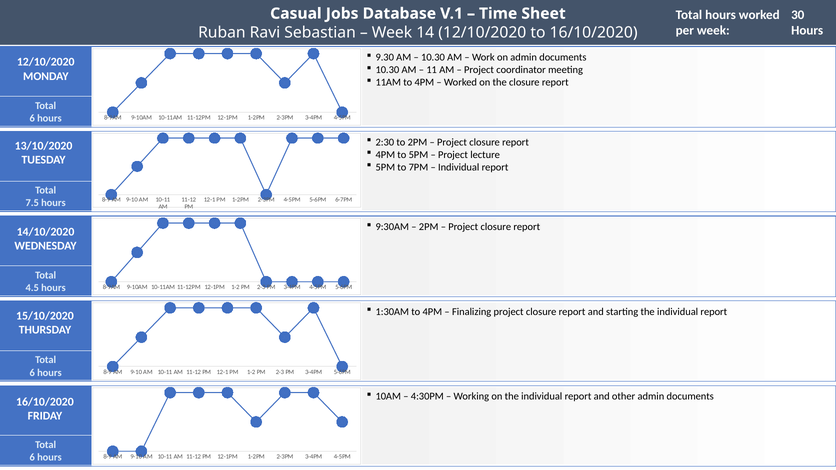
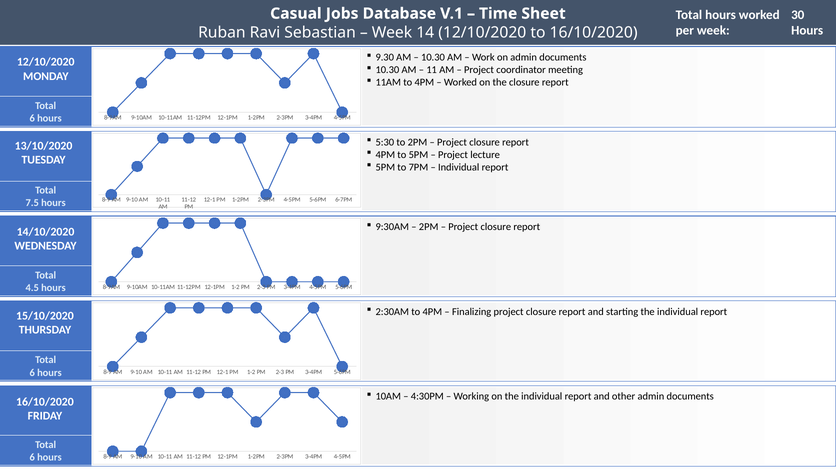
2:30: 2:30 -> 5:30 (385, 142)
1:30AM: 1:30AM -> 2:30AM (392, 312)
